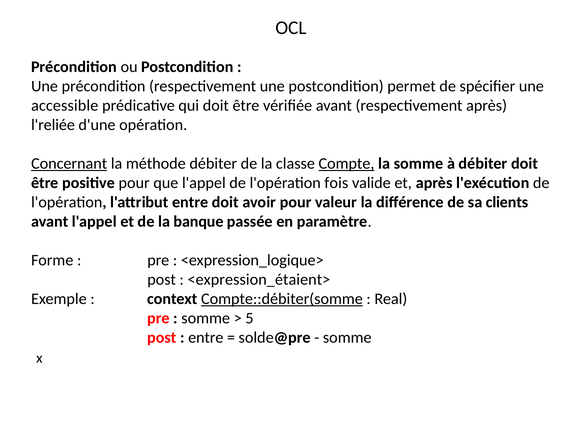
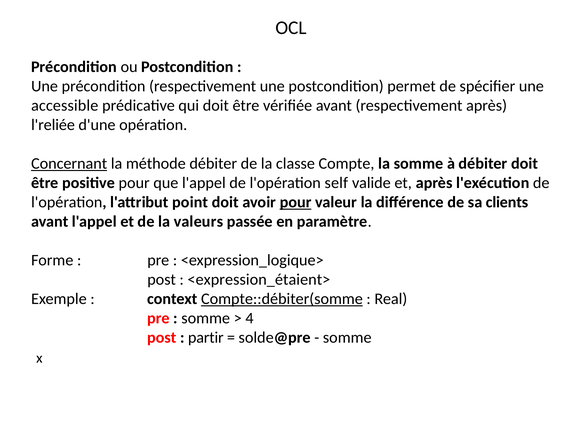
Compte underline: present -> none (346, 164)
fois: fois -> self (336, 183)
l'attribut entre: entre -> point (190, 202)
pour underline: none -> present (296, 202)
banque: banque -> valeurs (198, 222)
5: 5 -> 4 (249, 319)
entre: entre -> partir (206, 338)
